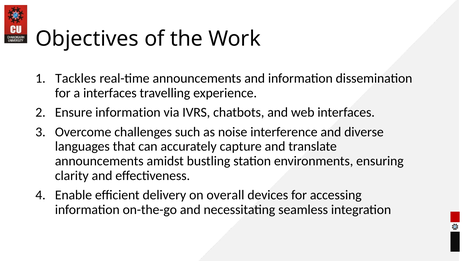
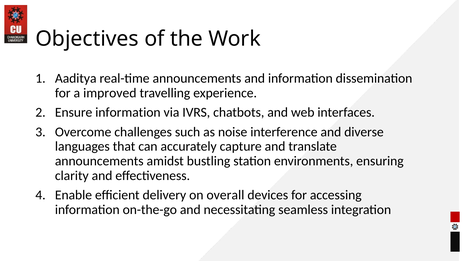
Tackles: Tackles -> Aaditya (76, 78)
a interfaces: interfaces -> improved (110, 93)
